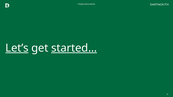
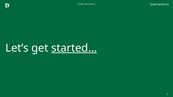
Let’s underline: present -> none (17, 48)
